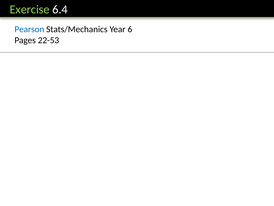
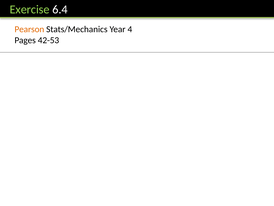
Pearson colour: blue -> orange (29, 29)
6: 6 -> 4 (130, 29)
22-53: 22-53 -> 42-53 (48, 40)
